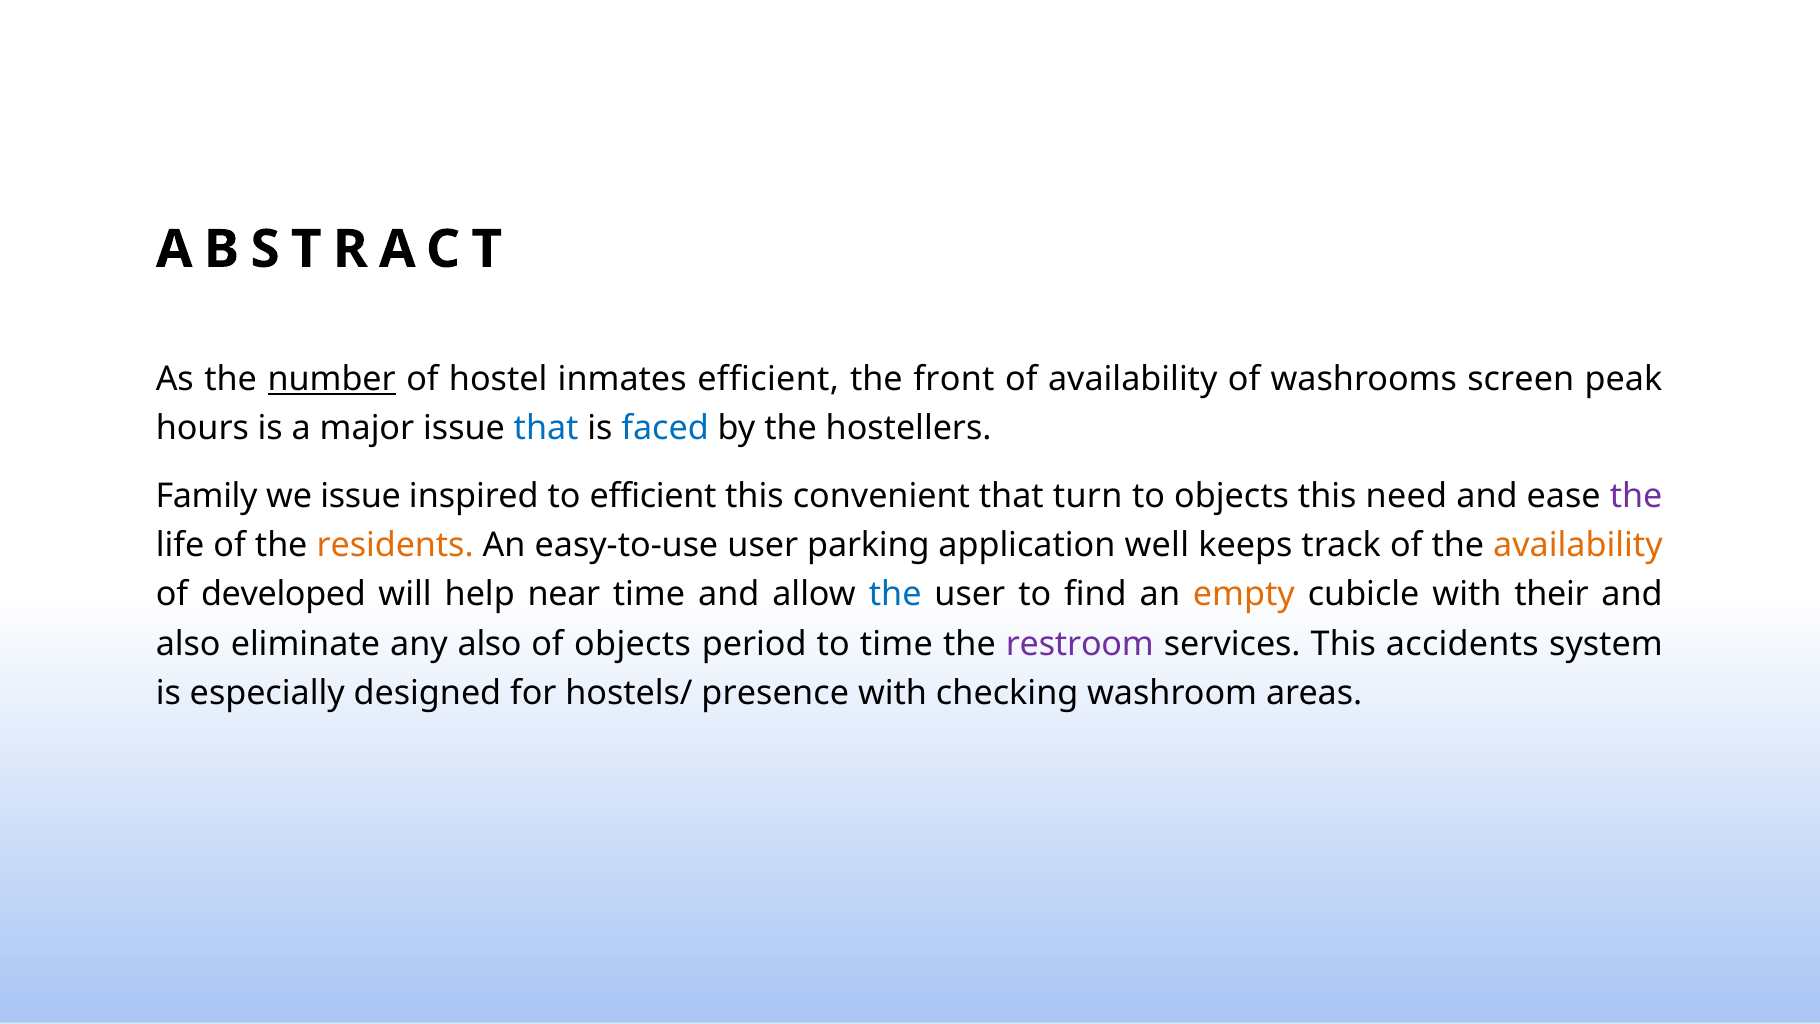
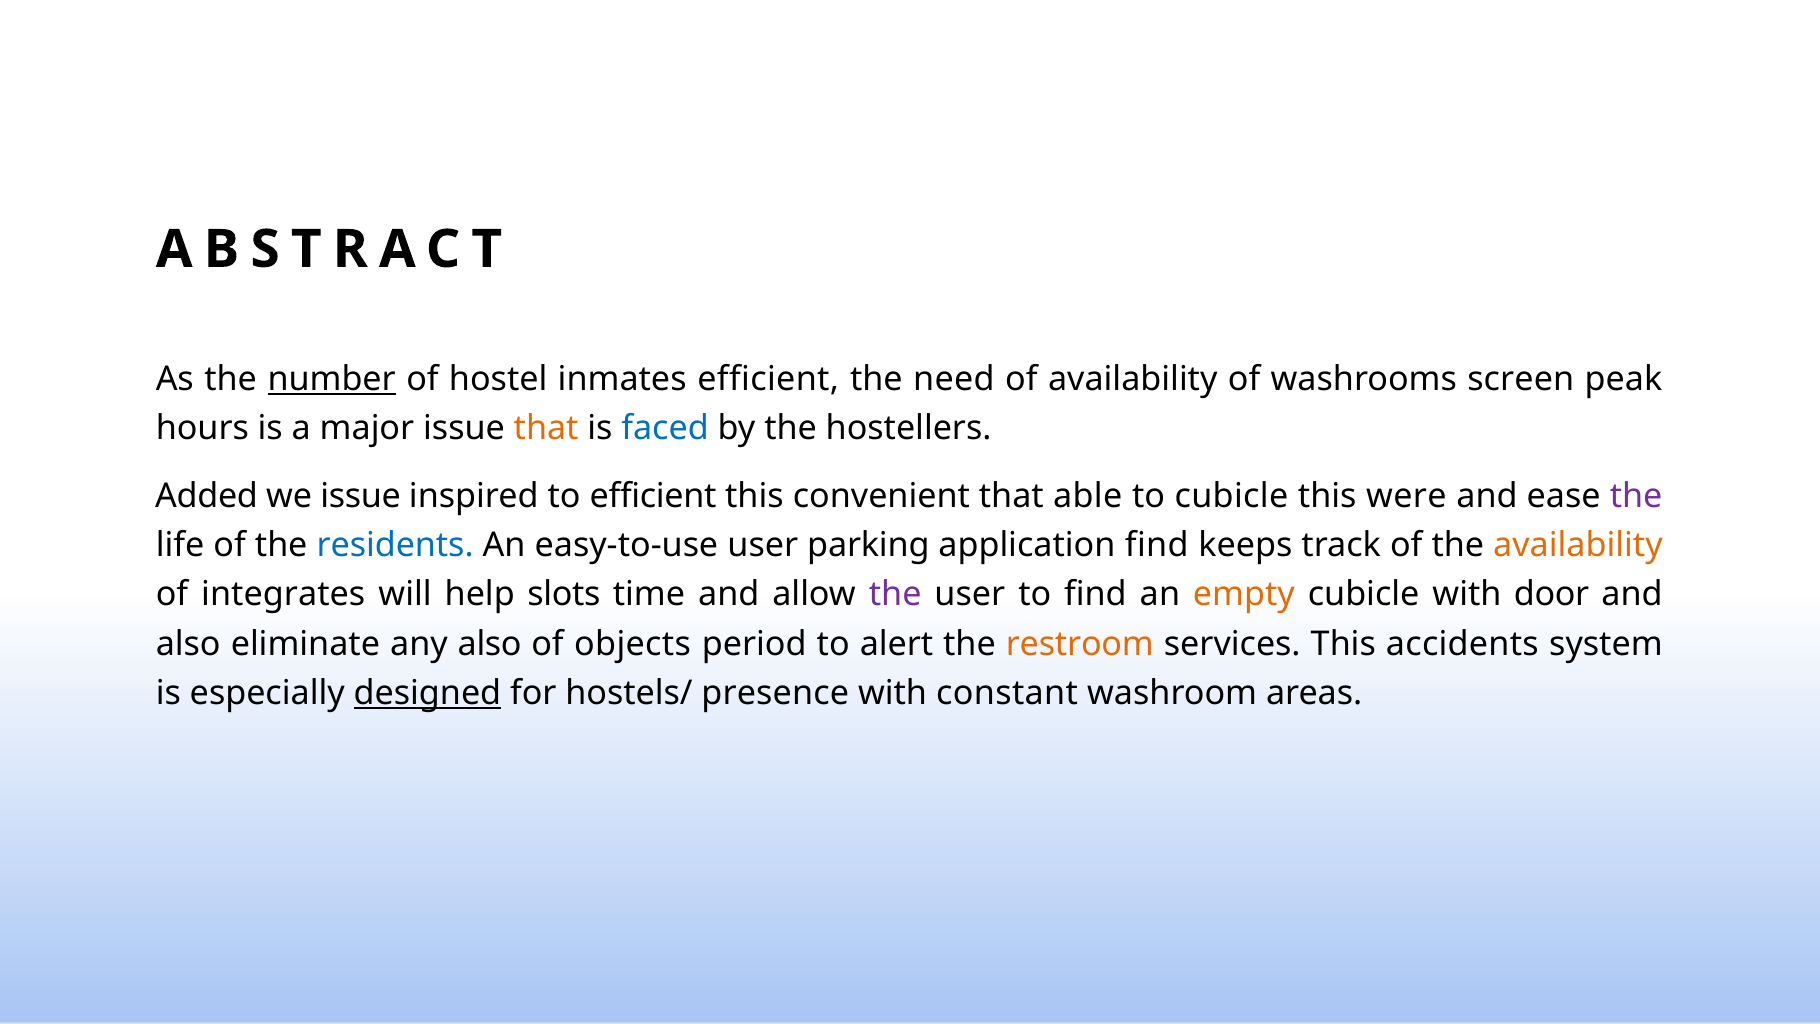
front: front -> need (954, 379)
that colour: blue -> orange (546, 428)
Family: Family -> Added (207, 496)
turn: turn -> able (1088, 496)
to objects: objects -> cubicle (1231, 496)
need: need -> were (1406, 496)
residents colour: orange -> blue (395, 545)
application well: well -> find (1157, 545)
developed: developed -> integrates (283, 595)
near: near -> slots (564, 595)
the colour: blue -> purple (895, 595)
their: their -> door (1552, 595)
to time: time -> alert (896, 644)
restroom colour: purple -> orange (1080, 644)
designed underline: none -> present (427, 693)
checking: checking -> constant (1007, 693)
